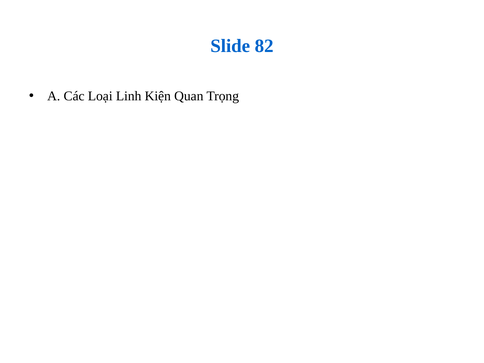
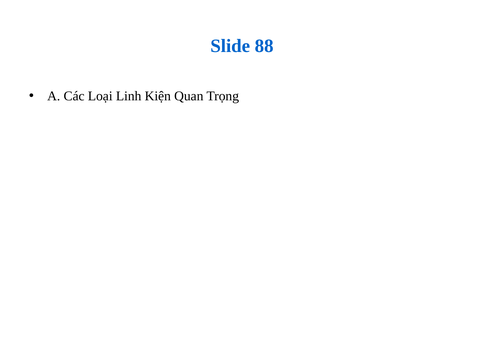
82: 82 -> 88 (264, 46)
